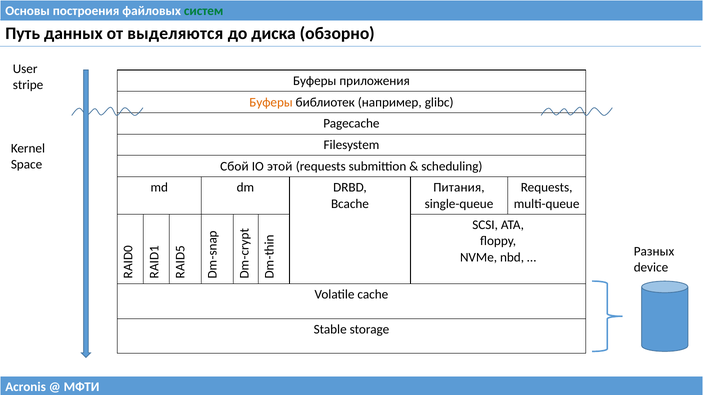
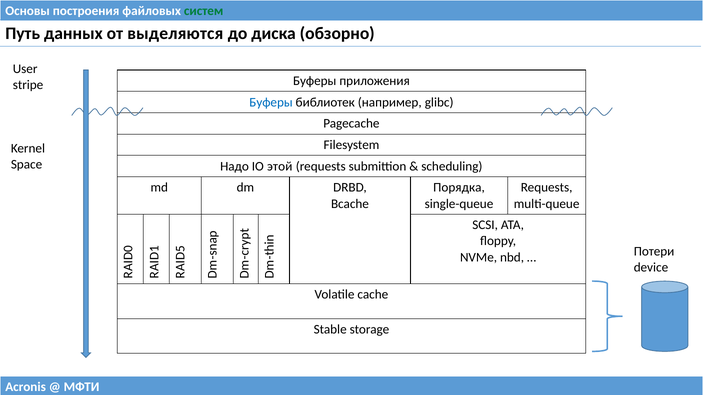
Буферы colour: orange -> blue (271, 102)
Сбой: Сбой -> Надо (234, 166)
Питания: Питания -> Порядка (459, 188)
Разных: Разных -> Потери (654, 252)
